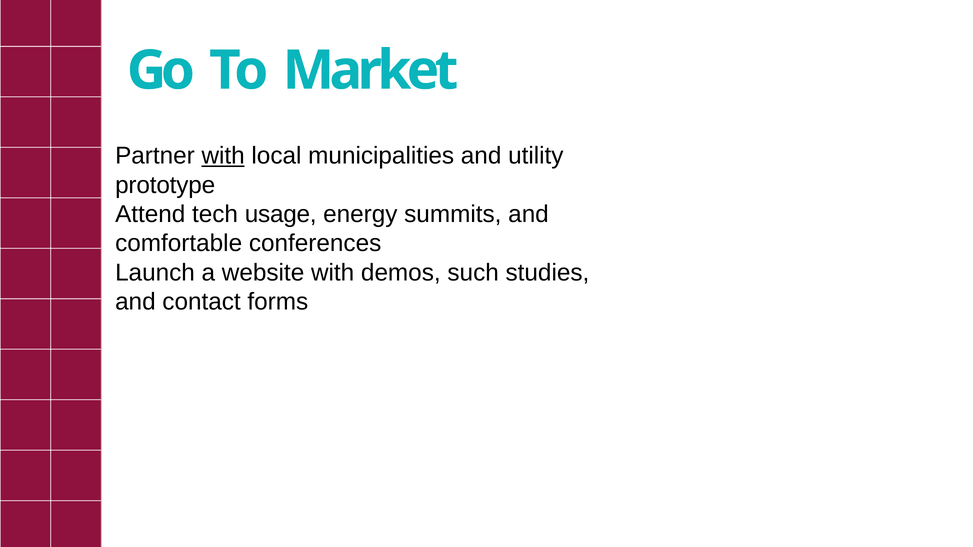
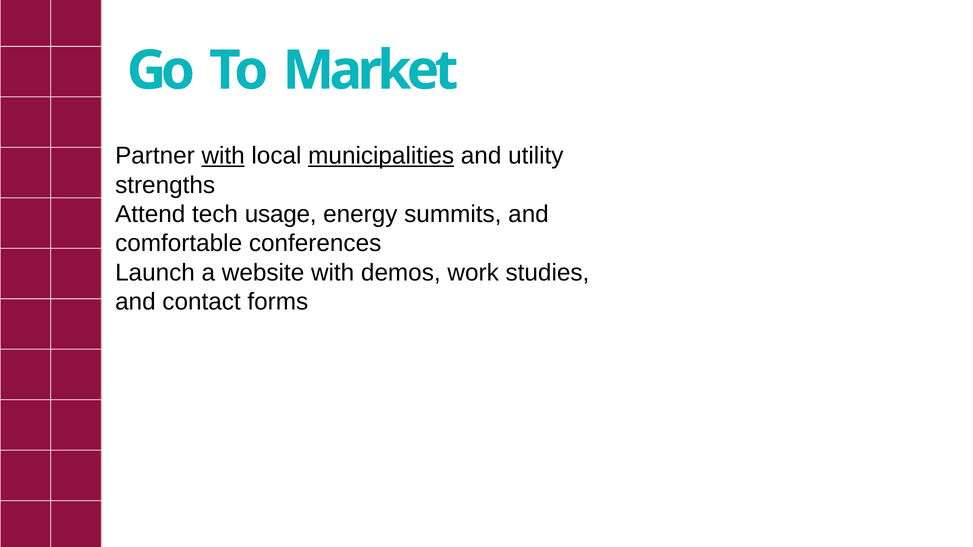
municipalities underline: none -> present (381, 156)
prototype: prototype -> strengths (165, 185)
such: such -> work (473, 273)
